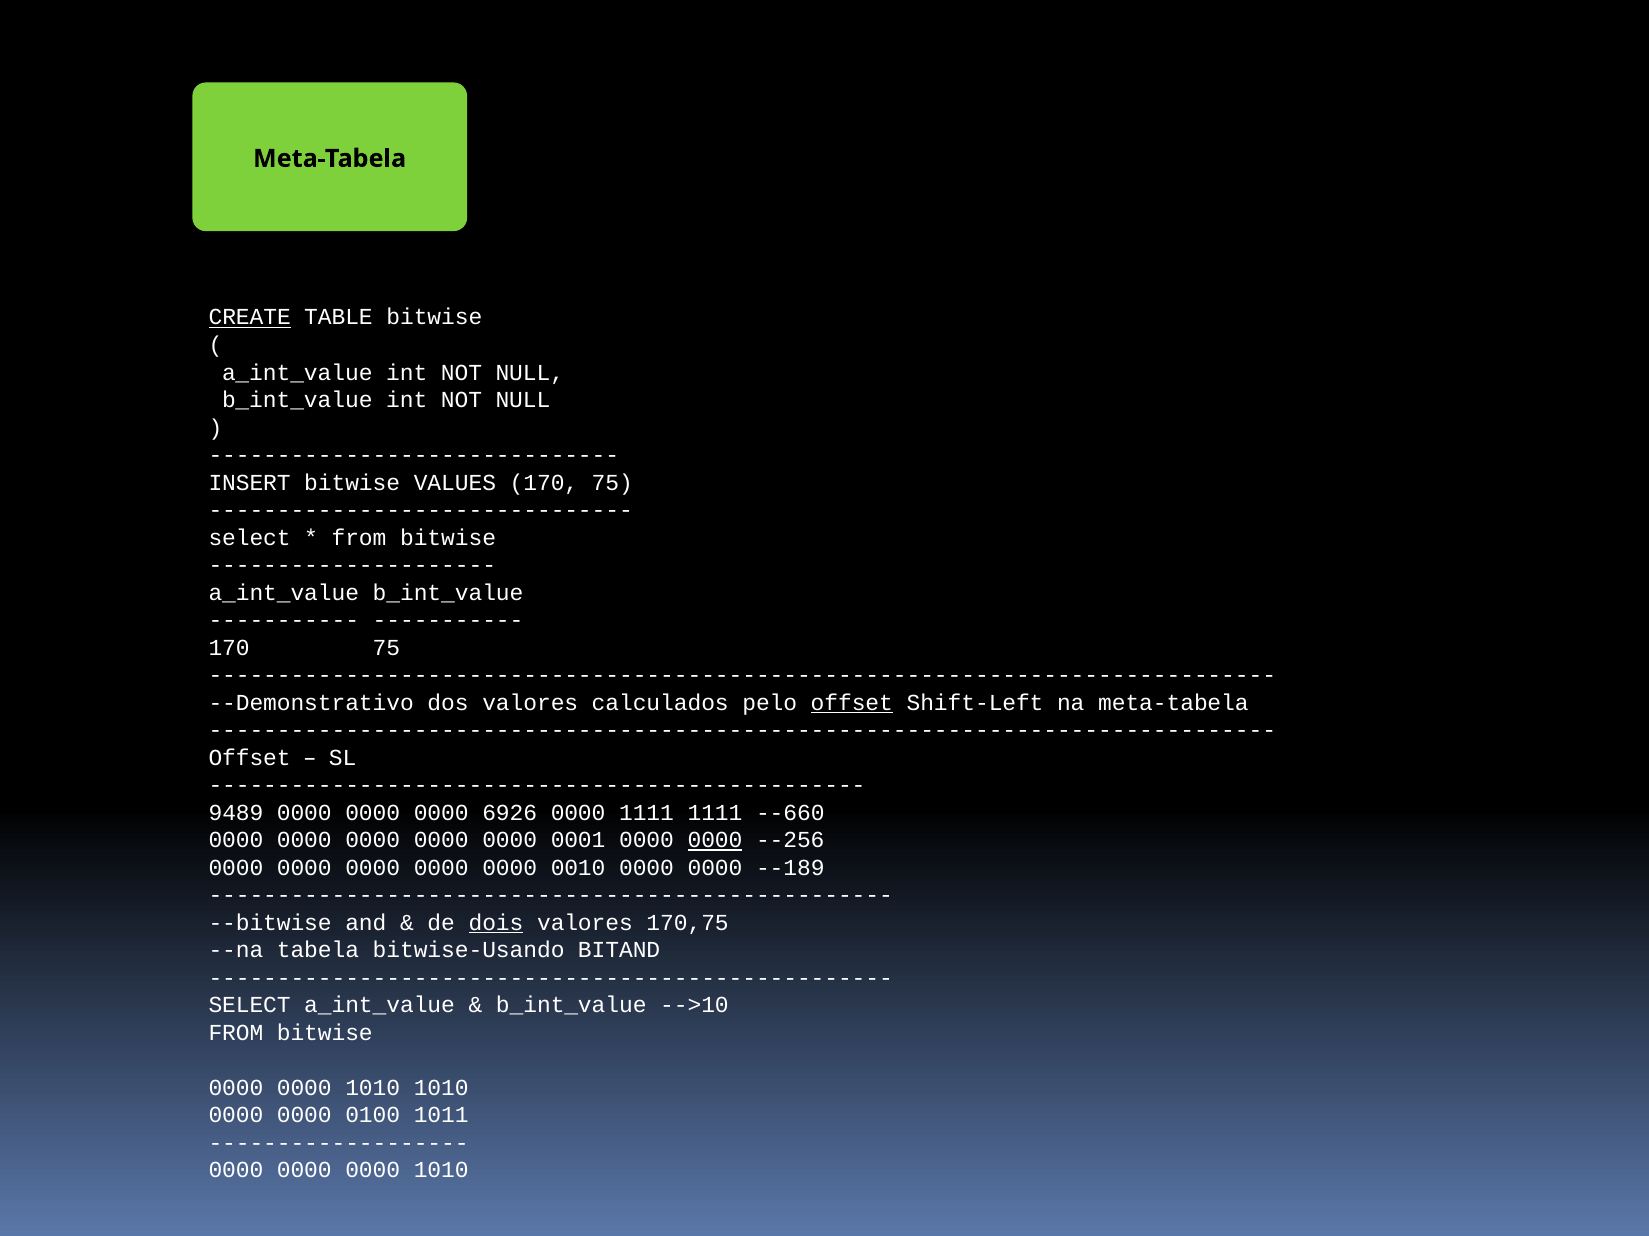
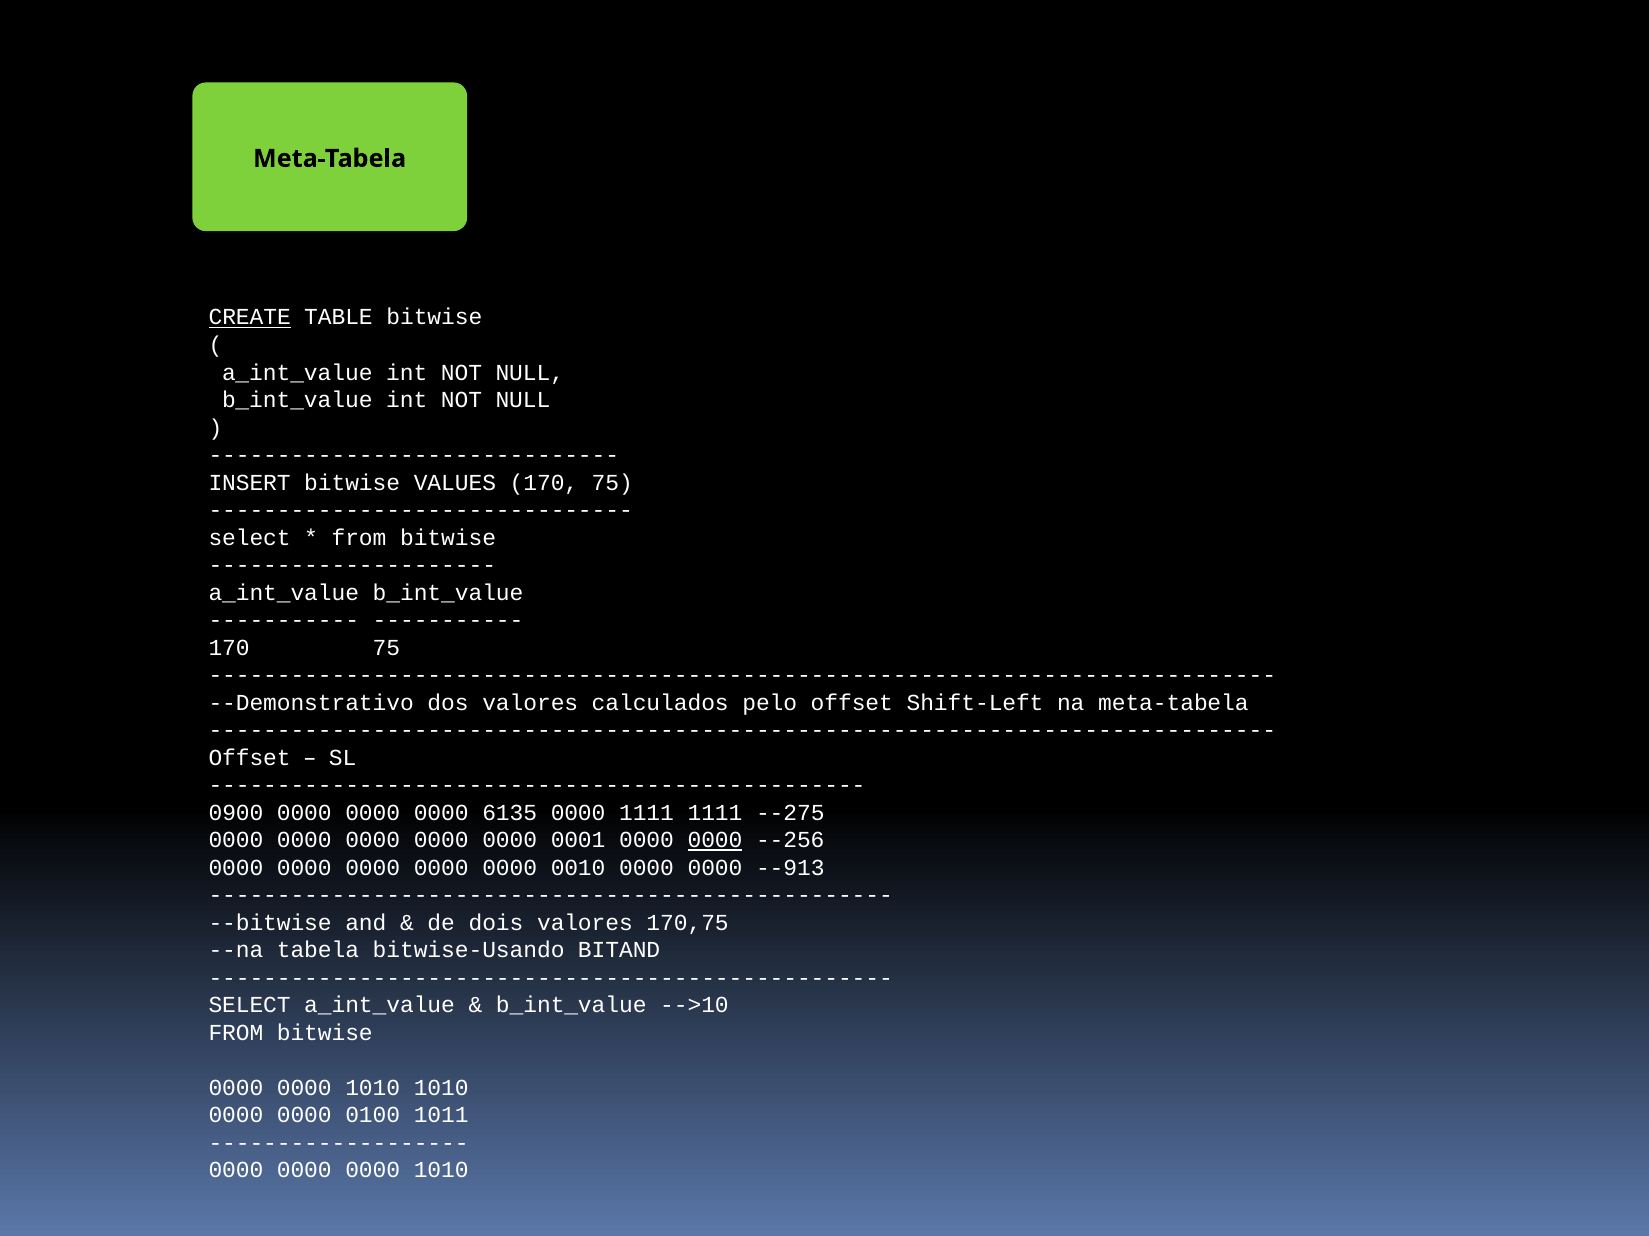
offset underline: present -> none (852, 703)
9489: 9489 -> 0900 (236, 813)
6926: 6926 -> 6135 (510, 813)
--660: --660 -> --275 (790, 813)
--189: --189 -> --913 (790, 868)
dois underline: present -> none (496, 923)
